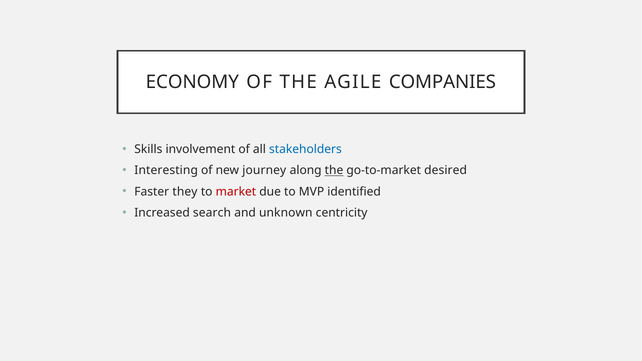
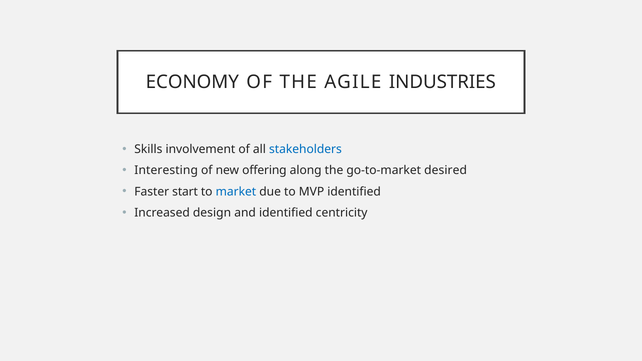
COMPANIES: COMPANIES -> INDUSTRIES (442, 82)
journey: journey -> offering (264, 171)
the underline: present -> none (334, 171)
they: they -> start (185, 192)
market colour: red -> blue (236, 192)
search: search -> design (212, 213)
and unknown: unknown -> identified (286, 213)
